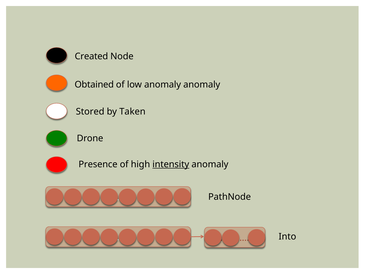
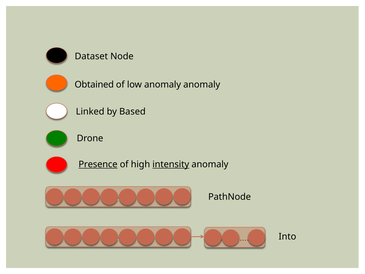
Created: Created -> Dataset (91, 56)
Stored: Stored -> Linked (90, 112)
Taken: Taken -> Based (132, 112)
Presence underline: none -> present (98, 164)
